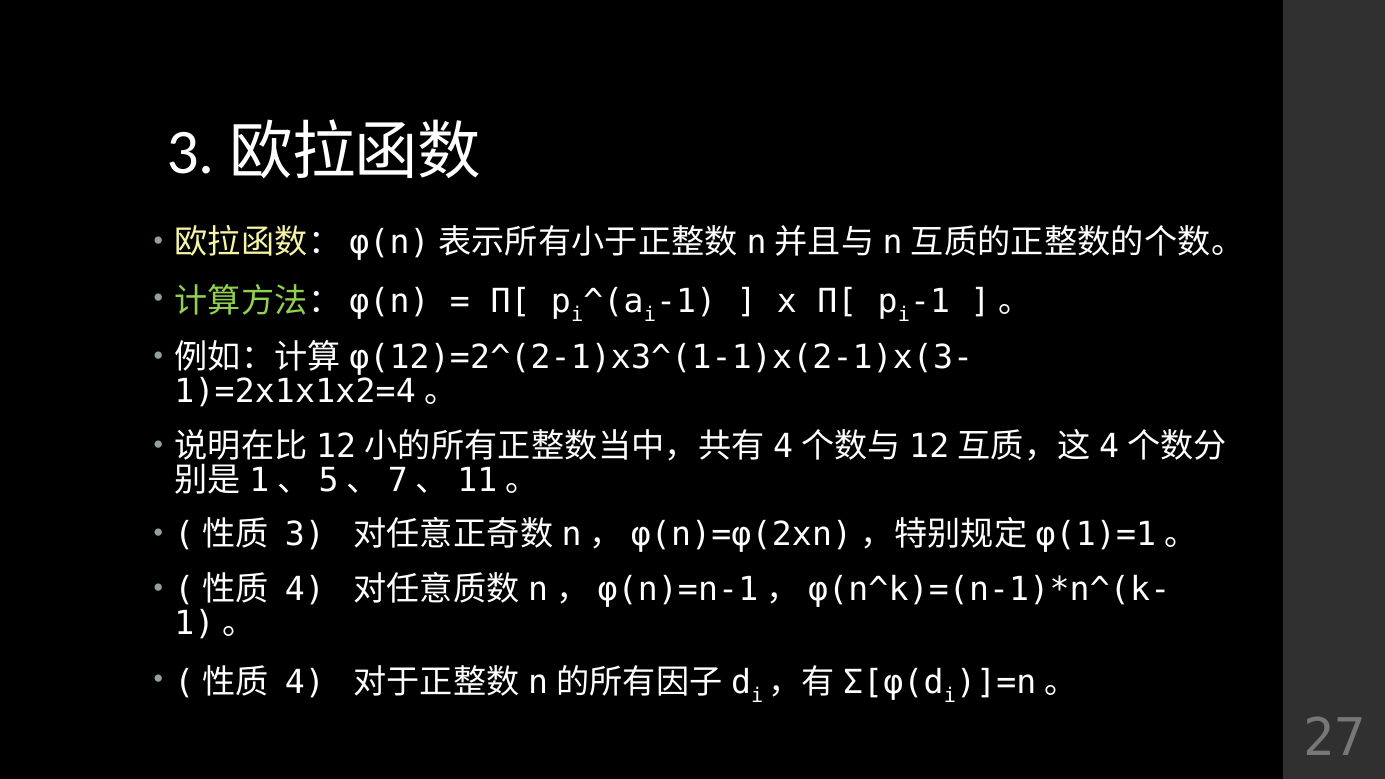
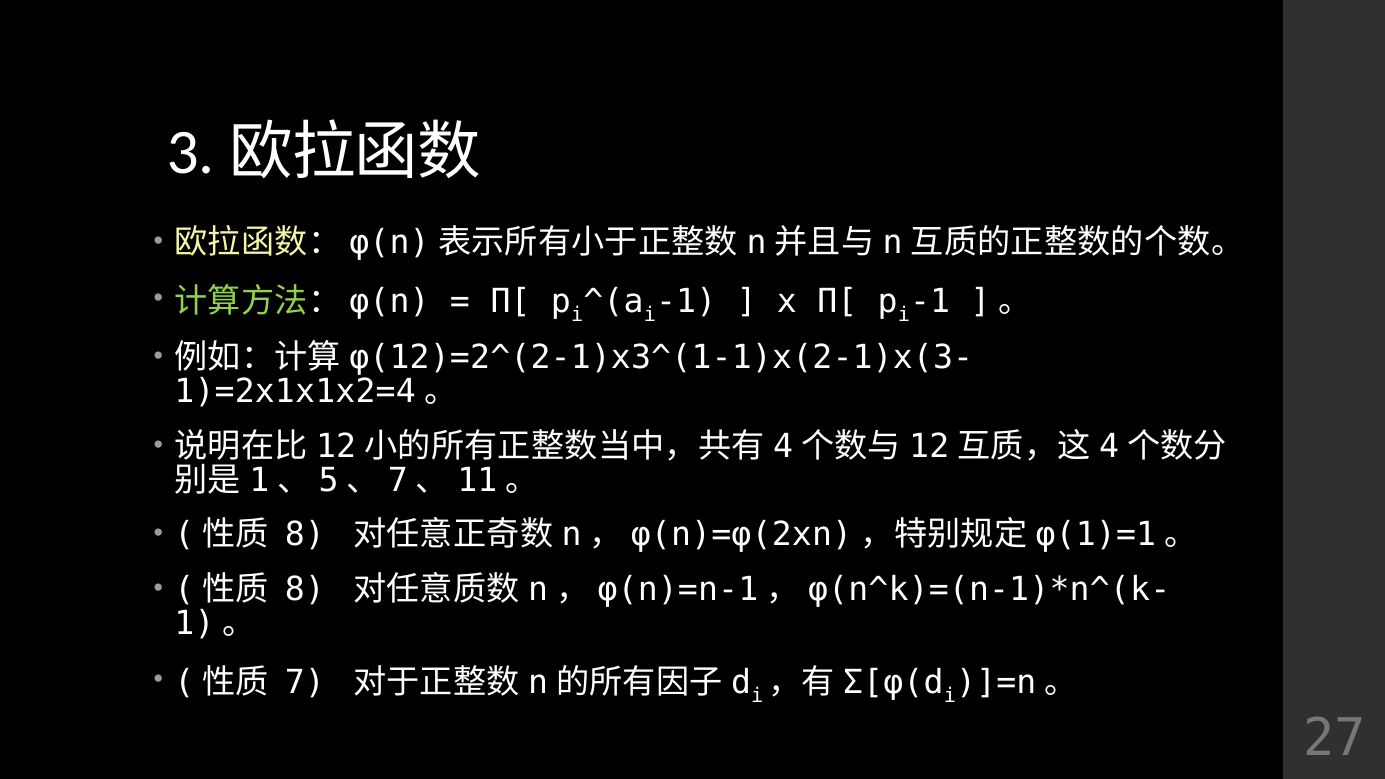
3: 3 -> 8 (305, 535)
4: 4 -> 8 (305, 590)
4: 4 -> 7 (305, 683)
